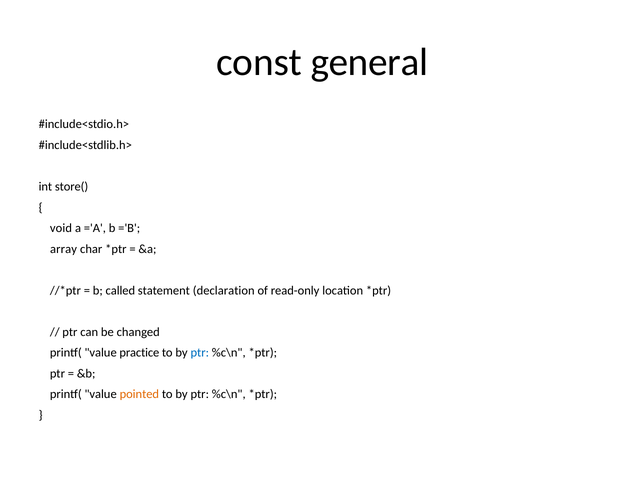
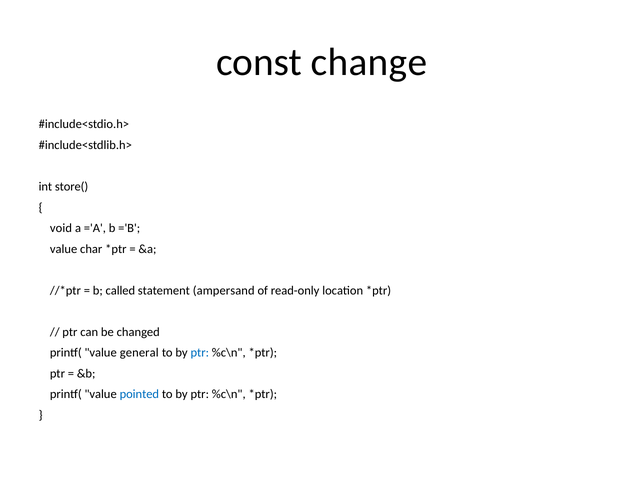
general: general -> change (369, 62)
array: array -> value (64, 249)
declaration: declaration -> ampersand (224, 290)
practice: practice -> general (139, 353)
pointed colour: orange -> blue (139, 394)
